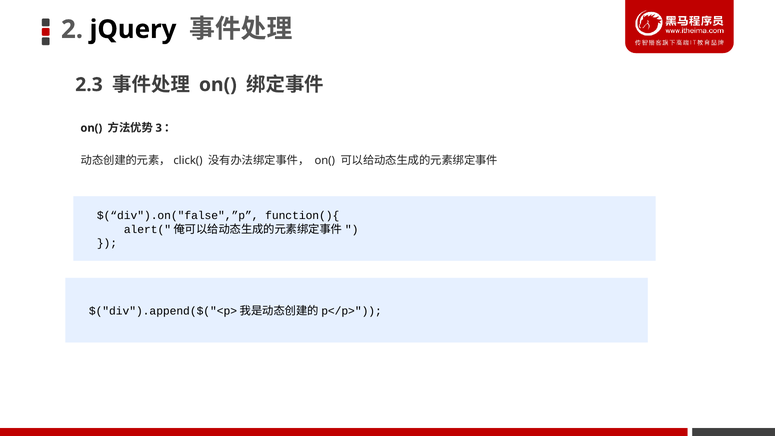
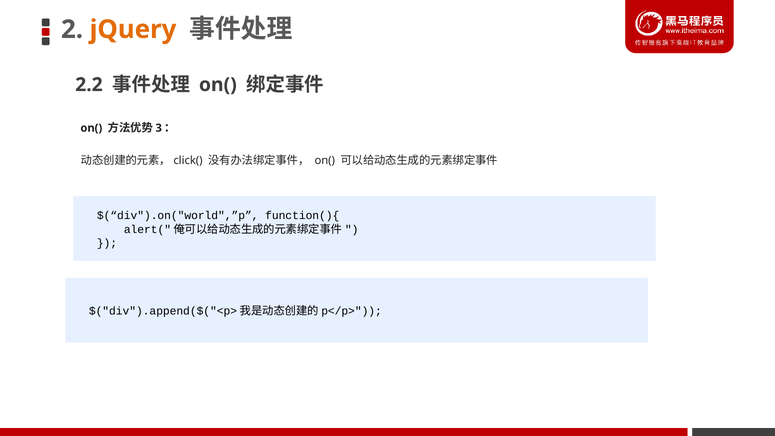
jQuery colour: black -> orange (133, 29)
2.3: 2.3 -> 2.2 (89, 85)
$(“div").on("false",”p: $(“div").on("false",”p -> $(“div").on("world",”p (178, 216)
